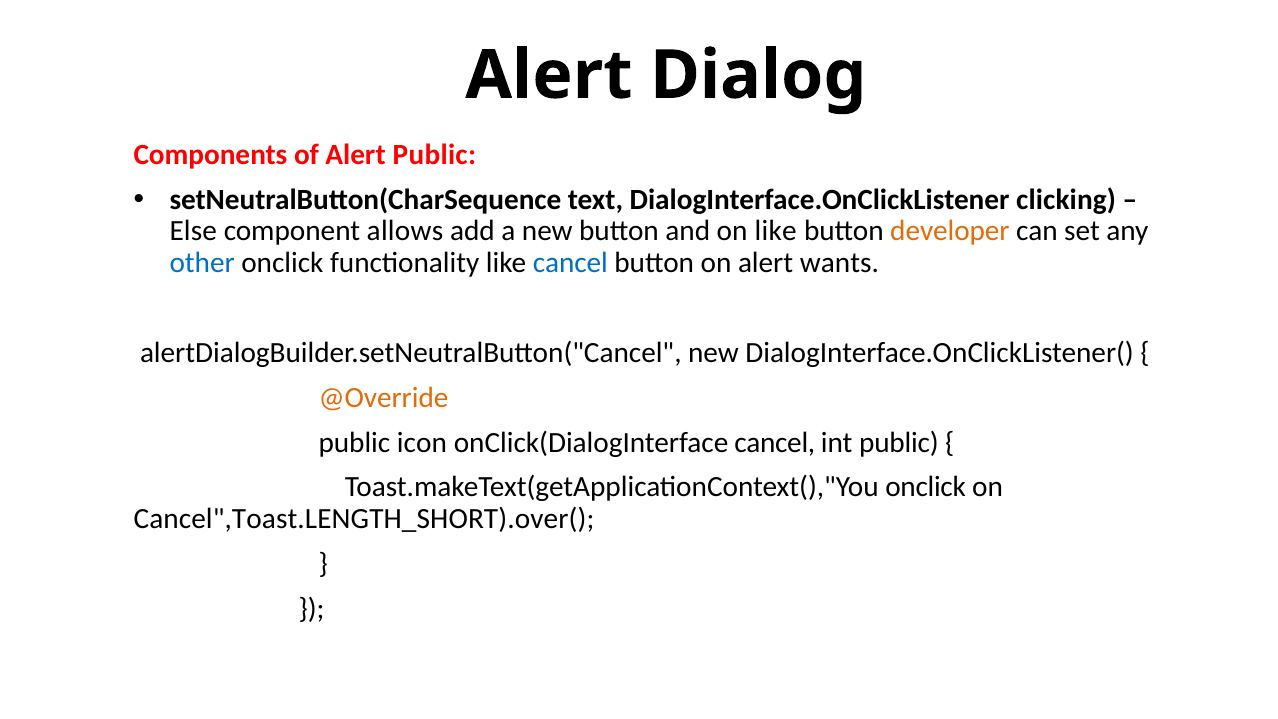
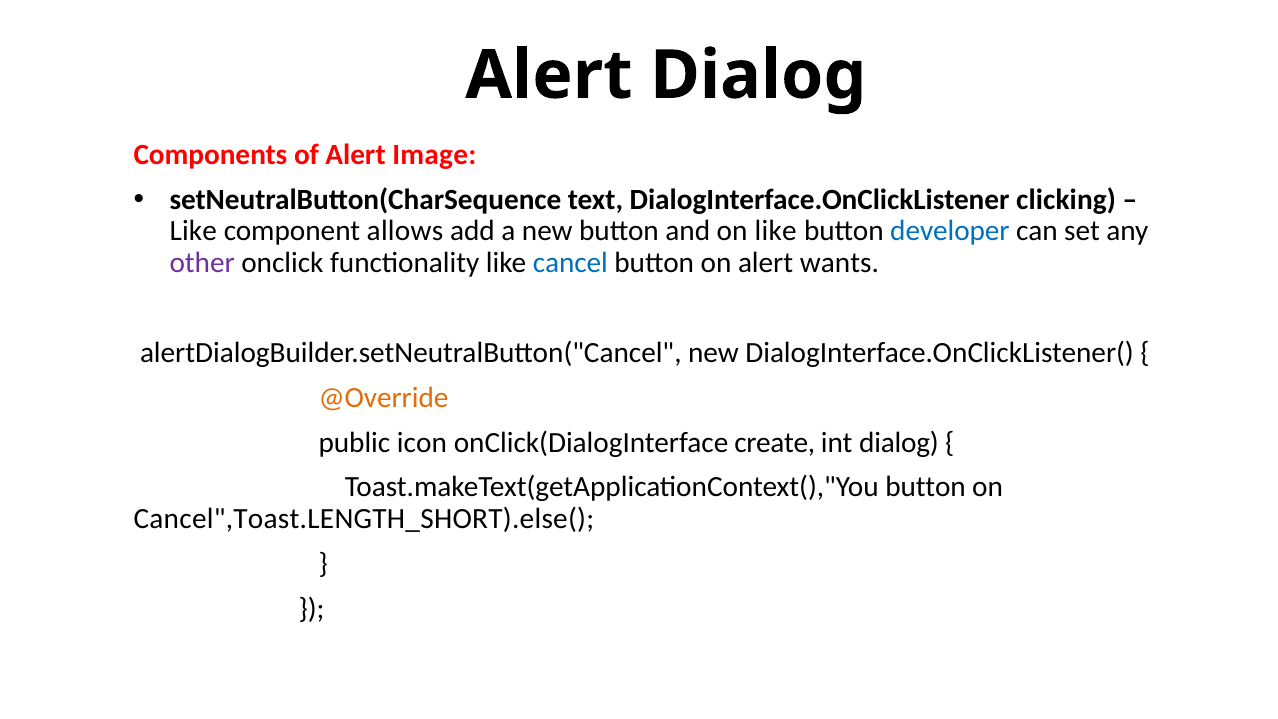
Alert Public: Public -> Image (434, 154)
Else: Else -> Like (193, 231)
developer colour: orange -> blue (950, 231)
other colour: blue -> purple (202, 263)
onClick(DialogInterface cancel: cancel -> create (775, 442)
int public: public -> dialog (899, 442)
Toast.makeText(getApplicationContext(),"You onclick: onclick -> button (925, 487)
Cancel",Toast.LENGTH_SHORT).over(: Cancel",Toast.LENGTH_SHORT).over( -> Cancel",Toast.LENGTH_SHORT).else( (364, 519)
